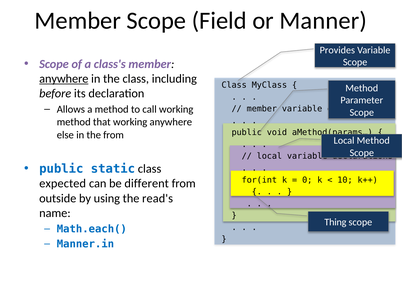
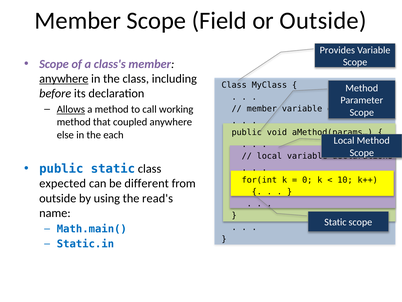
or Manner: Manner -> Outside (323, 21)
Allows underline: none -> present (71, 109)
that working: working -> coupled (130, 122)
the from: from -> each (113, 135)
Thing: Thing -> Static (335, 222)
Math.each(: Math.each( -> Math.main( (92, 229)
Manner.in: Manner.in -> Static.in (85, 244)
